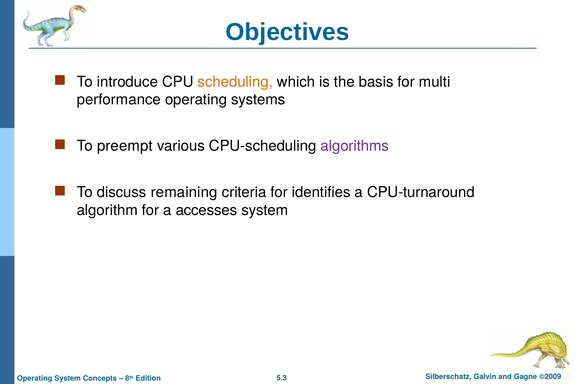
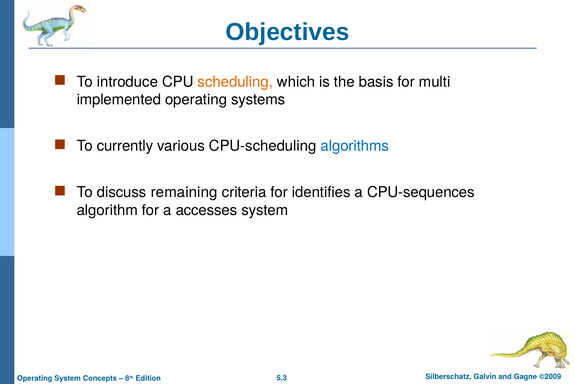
performance: performance -> implemented (119, 100)
preempt: preempt -> currently (125, 146)
algorithms colour: purple -> blue (355, 146)
CPU-turnaround: CPU-turnaround -> CPU-sequences (421, 192)
